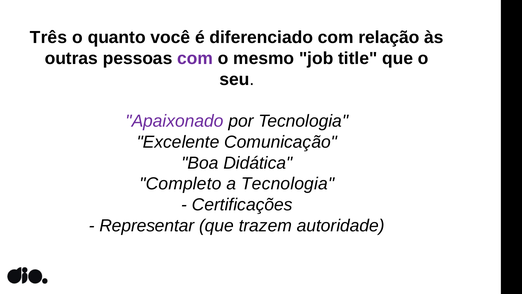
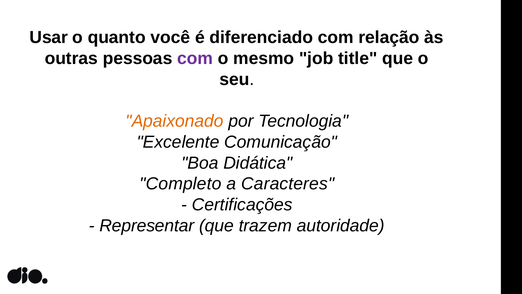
Três: Três -> Usar (49, 37)
Apaixonado colour: purple -> orange (175, 121)
a Tecnologia: Tecnologia -> Caracteres (288, 184)
